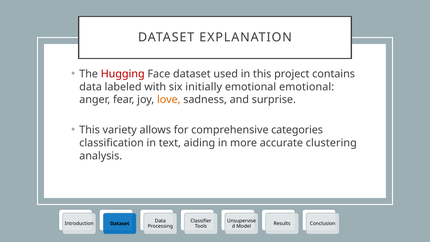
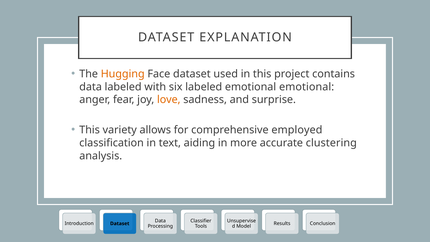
Hugging colour: red -> orange (123, 74)
six initially: initially -> labeled (204, 87)
categories: categories -> employed (297, 130)
